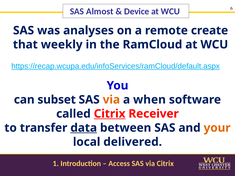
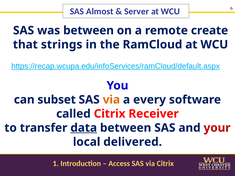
Device: Device -> Server (137, 11)
was analyses: analyses -> between (89, 31)
weekly: weekly -> strings (62, 45)
when: when -> every (150, 100)
Citrix underline: present -> none (110, 114)
your colour: orange -> red (217, 128)
